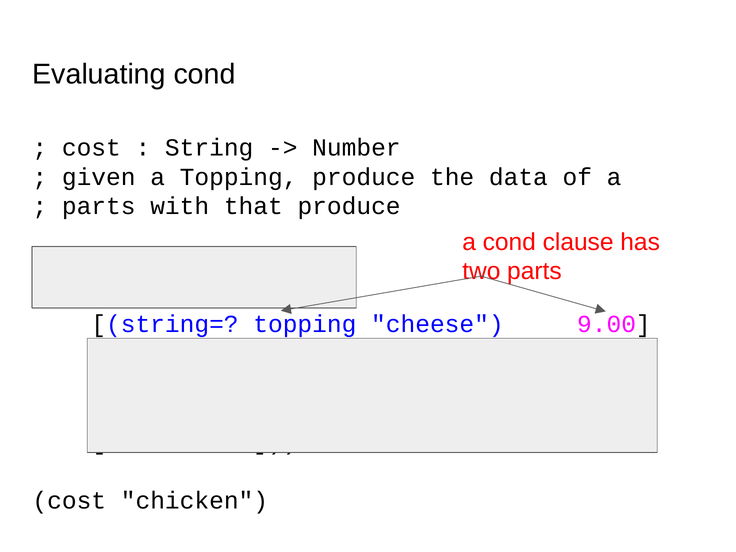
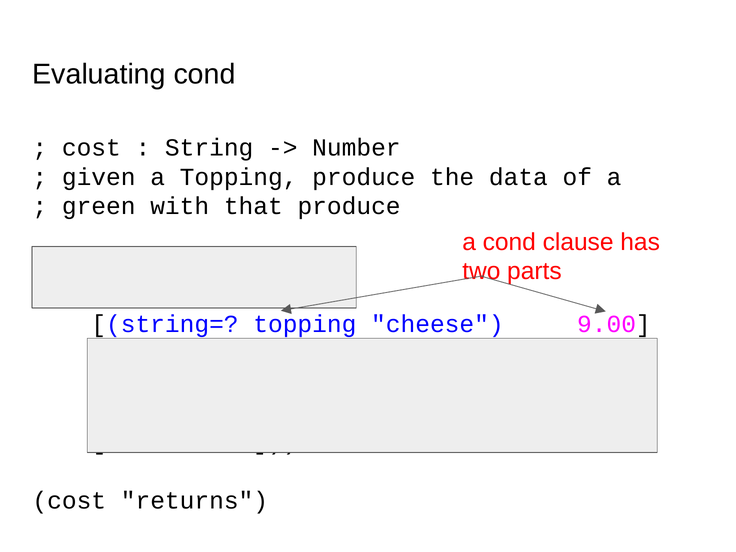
parts: parts -> green (99, 206)
cost chicken: chicken -> returns (194, 501)
